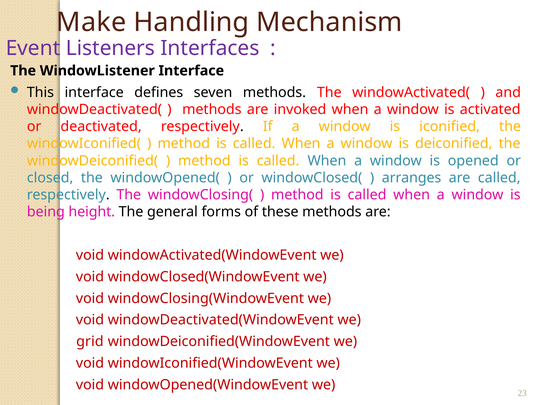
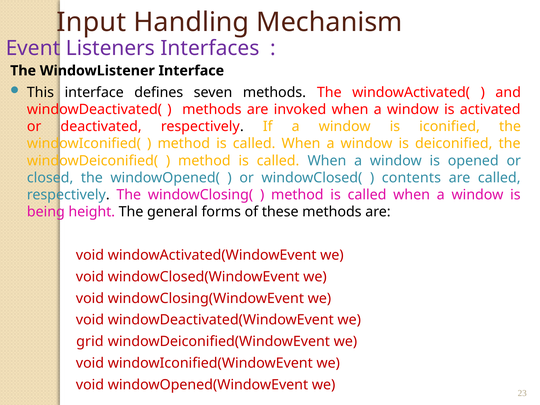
Make: Make -> Input (91, 22)
arranges: arranges -> contents (411, 178)
